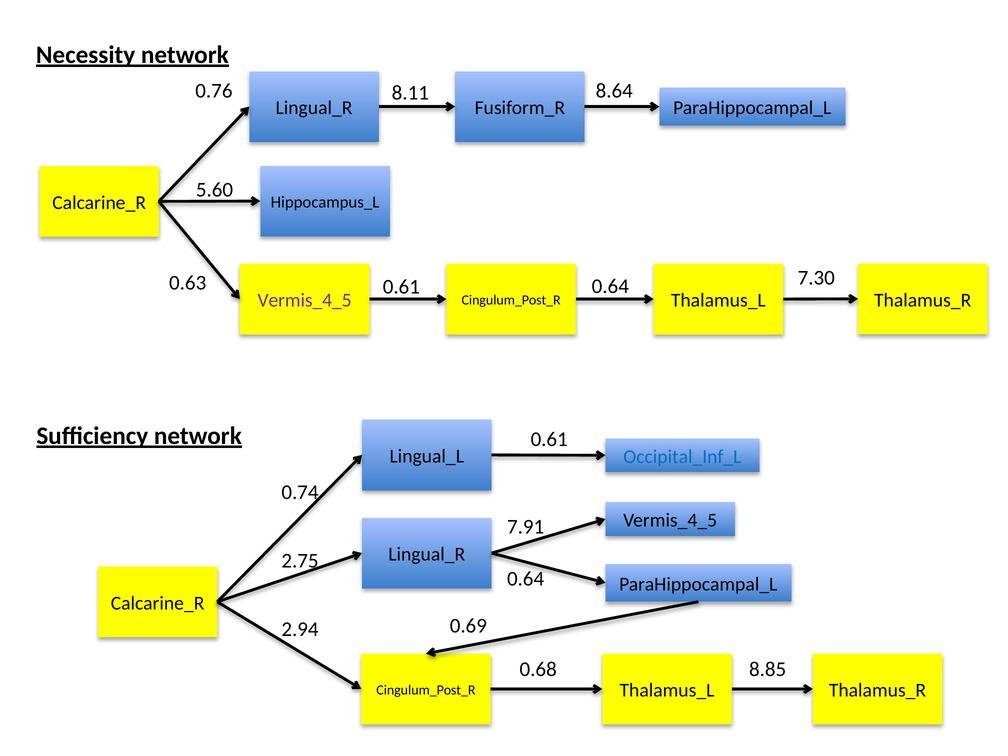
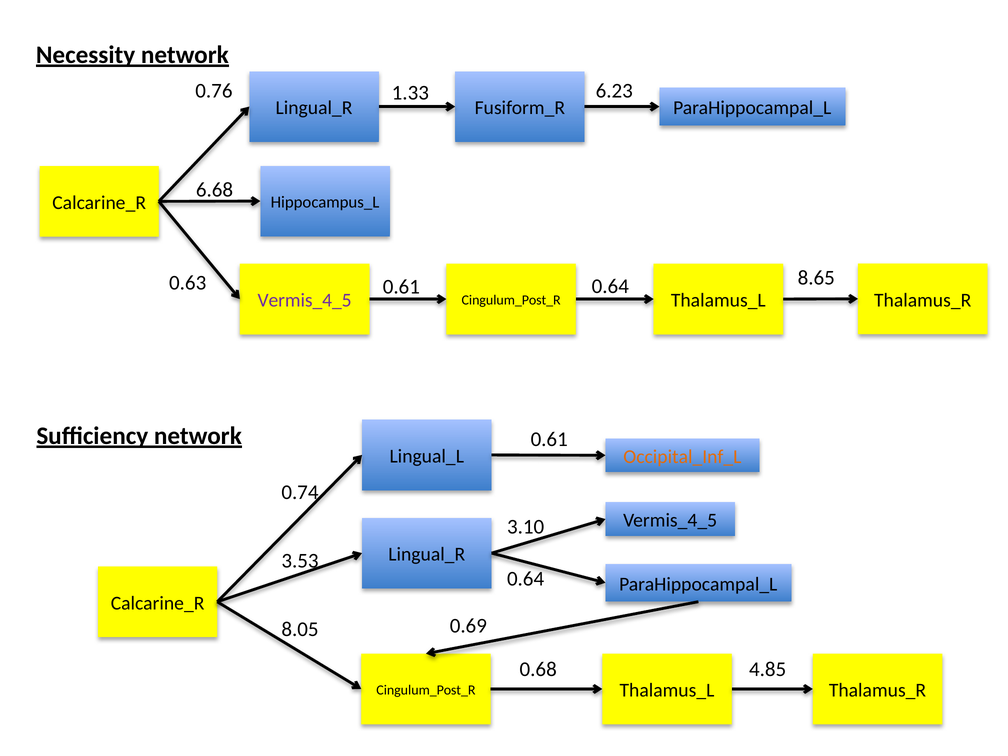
8.64: 8.64 -> 6.23 (614, 91)
8.11: 8.11 -> 1.33 (410, 93)
5.60: 5.60 -> 6.68 (214, 190)
7.30: 7.30 -> 8.65 (816, 278)
Occipital_Inf_L colour: blue -> orange (682, 457)
7.91: 7.91 -> 3.10 (526, 527)
2.75: 2.75 -> 3.53 (300, 561)
2.94: 2.94 -> 8.05 (300, 629)
8.85: 8.85 -> 4.85 (768, 669)
